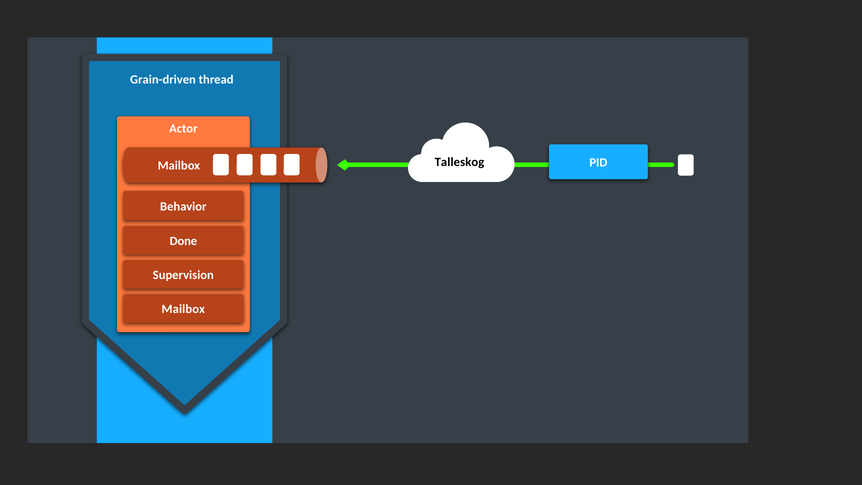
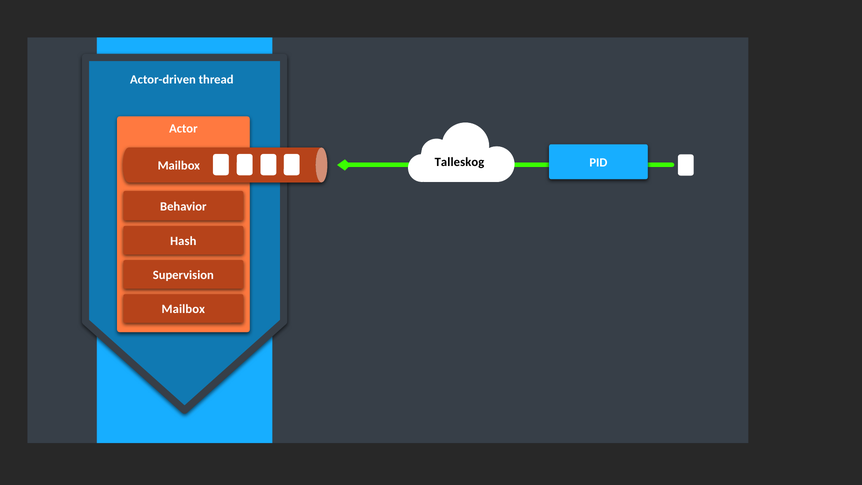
Grain-driven: Grain-driven -> Actor-driven (163, 80)
Done: Done -> Hash (183, 241)
